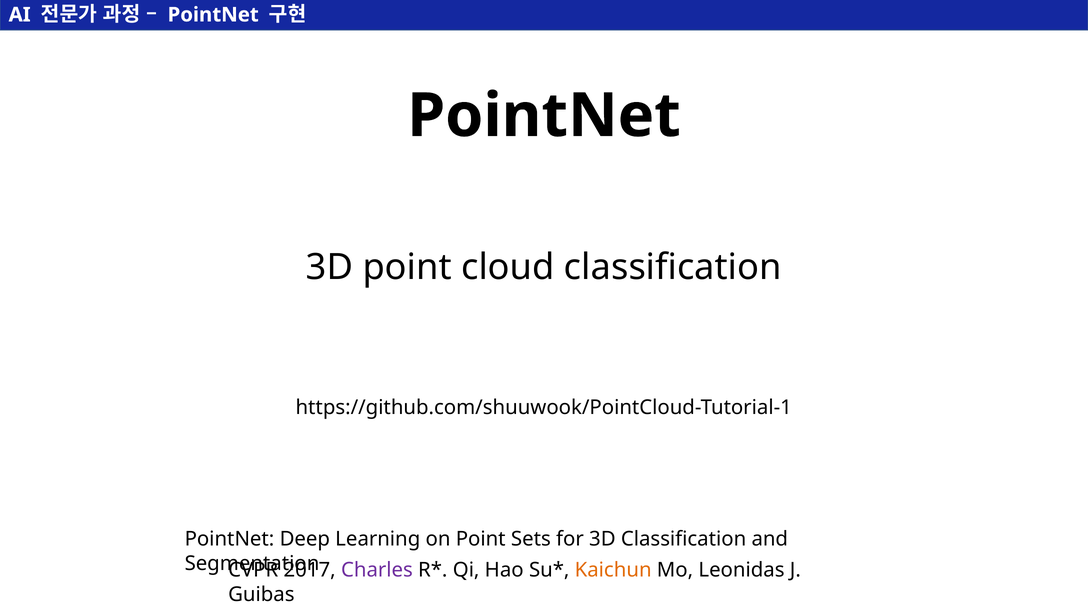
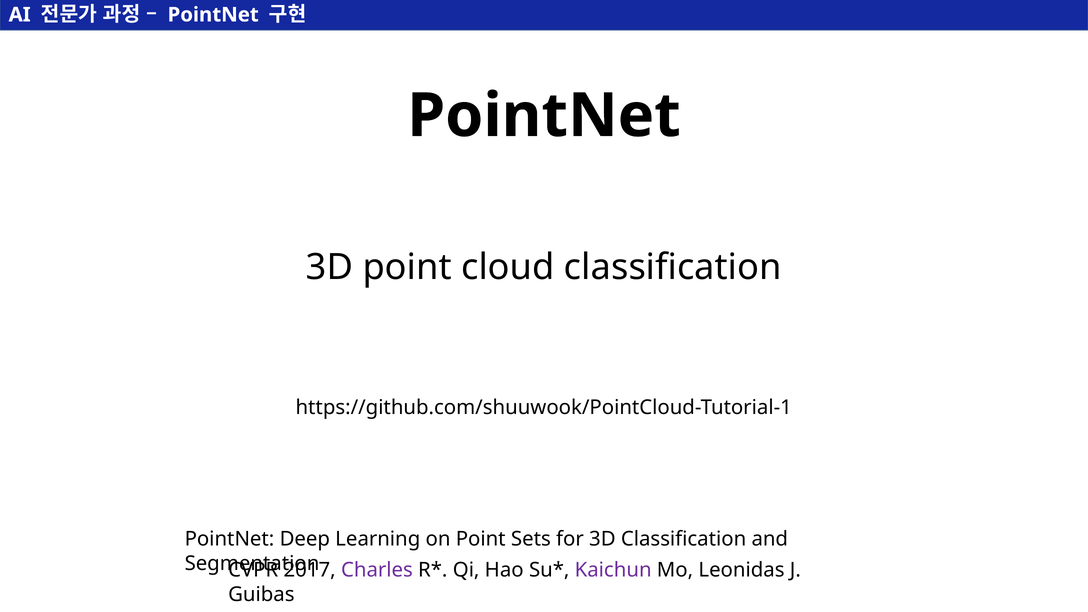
Kaichun colour: orange -> purple (613, 570)
